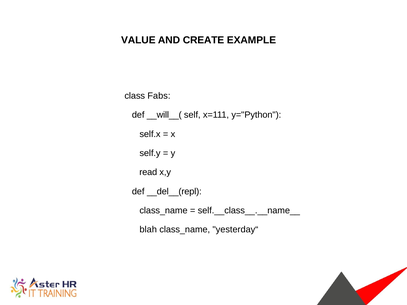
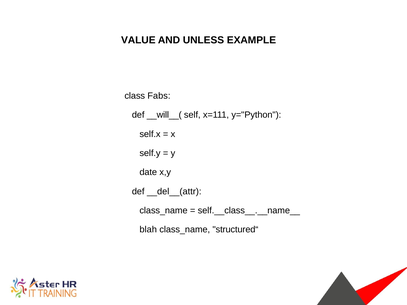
CREATE: CREATE -> UNLESS (203, 40)
read: read -> date (148, 172)
__del__(repl: __del__(repl -> __del__(attr (174, 192)
yesterday“: yesterday“ -> structured“ (235, 230)
